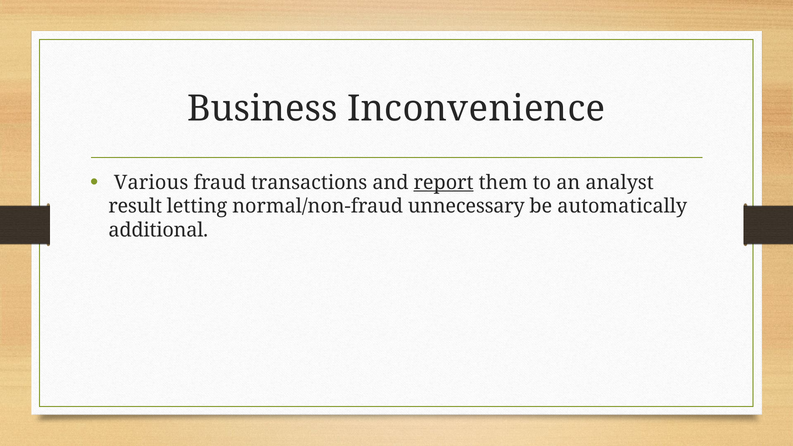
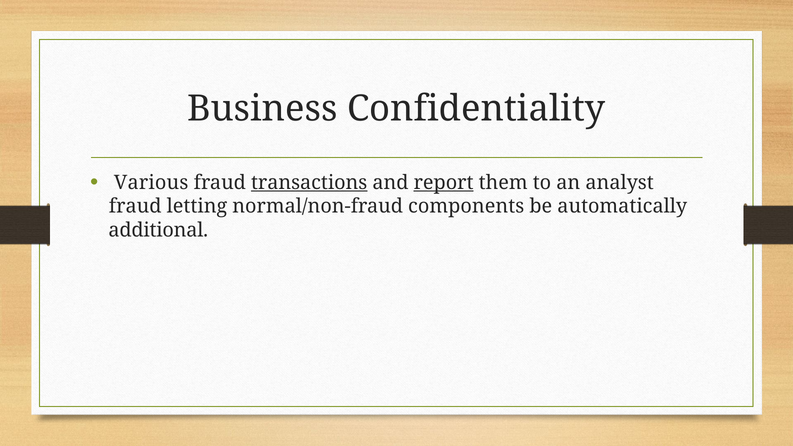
Inconvenience: Inconvenience -> Confidentiality (476, 109)
transactions underline: none -> present (309, 183)
result: result -> fraud (135, 206)
unnecessary: unnecessary -> components (466, 206)
